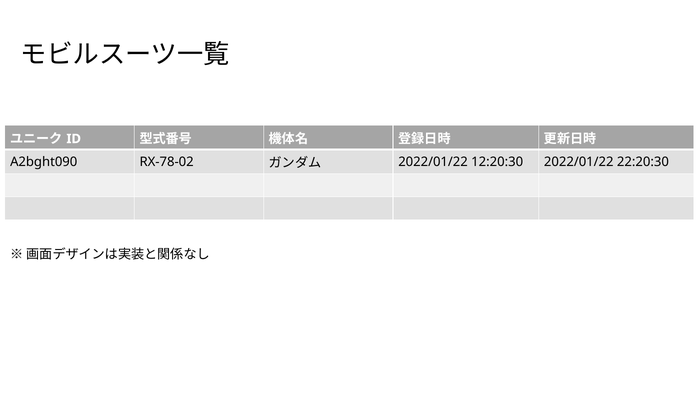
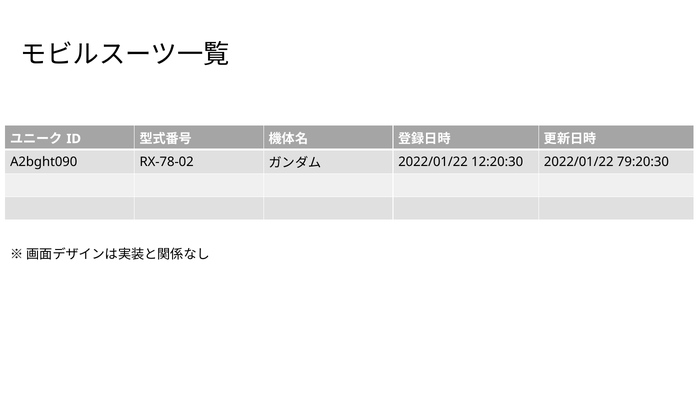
22:20:30: 22:20:30 -> 79:20:30 (643, 162)
